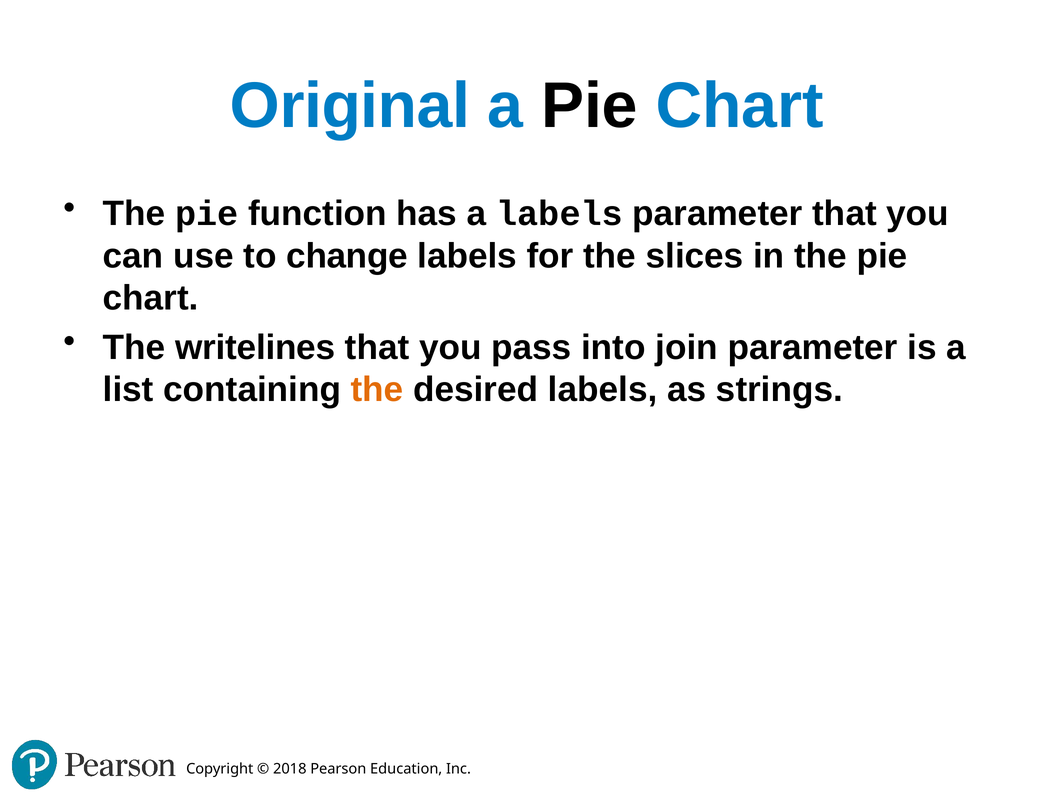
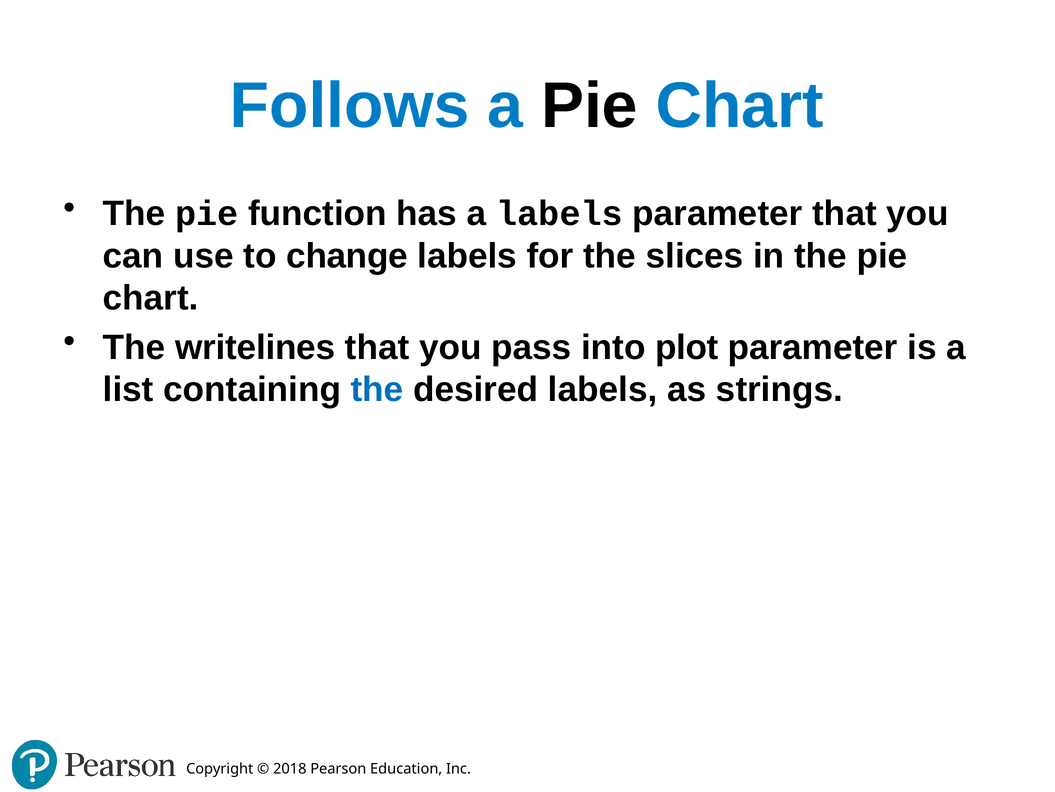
Original: Original -> Follows (350, 106)
join: join -> plot (687, 347)
the colour: orange -> blue (377, 389)
